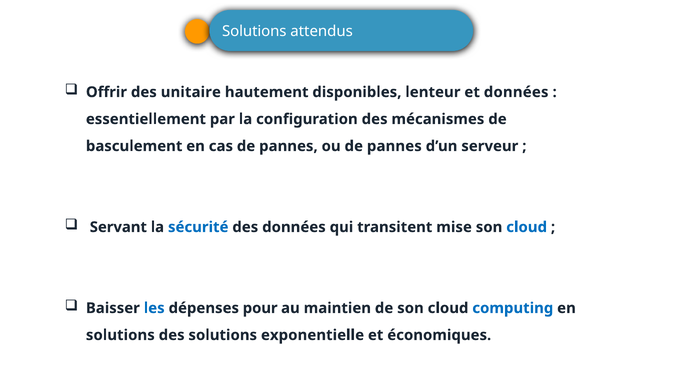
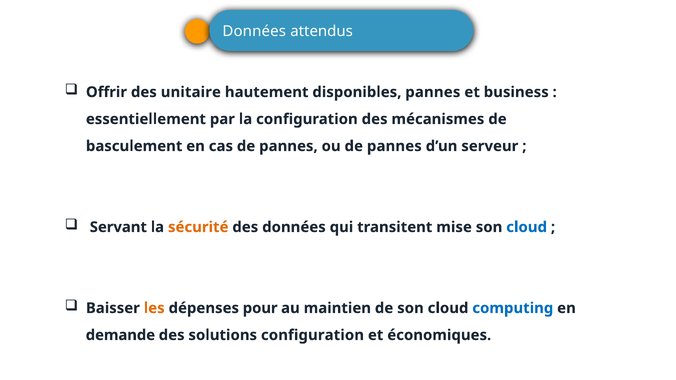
Solutions: Solutions -> Données (254, 32)
disponibles lenteur: lenteur -> pannes (433, 92)
et données: données -> business (516, 92)
sécurité colour: blue -> orange (198, 227)
les colour: blue -> orange (154, 308)
solutions: solutions -> demande (120, 335)
solutions exponentielle: exponentielle -> configuration (312, 335)
